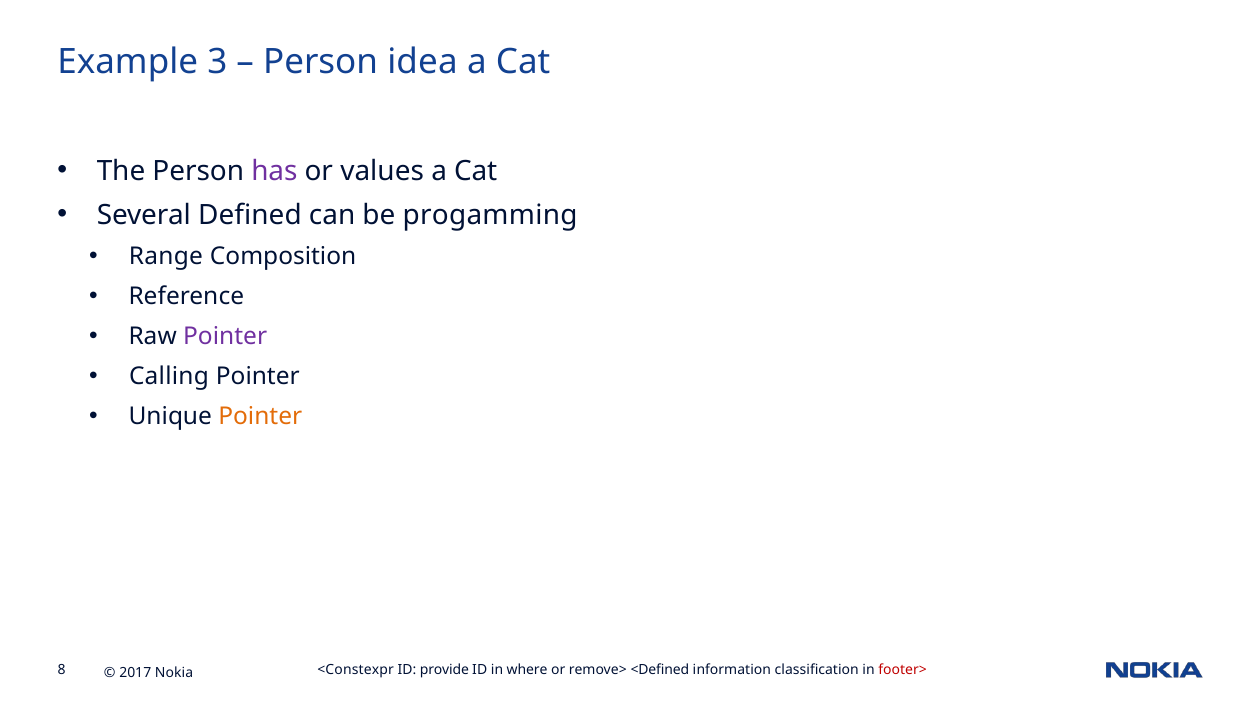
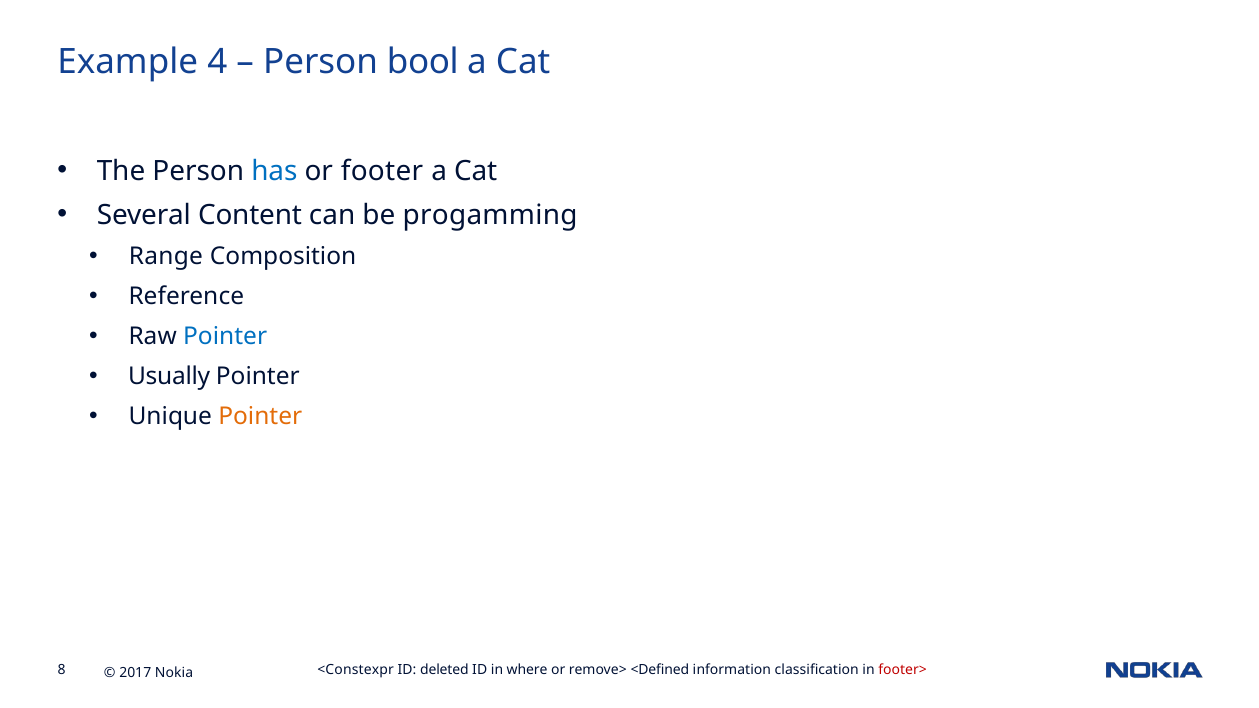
3: 3 -> 4 (217, 62)
idea: idea -> bool (423, 62)
has colour: purple -> blue (274, 171)
values: values -> footer (382, 171)
Defined: Defined -> Content (250, 215)
Pointer colour: purple -> blue (225, 337)
Calling: Calling -> Usually (169, 377)
provide: provide -> deleted (444, 670)
